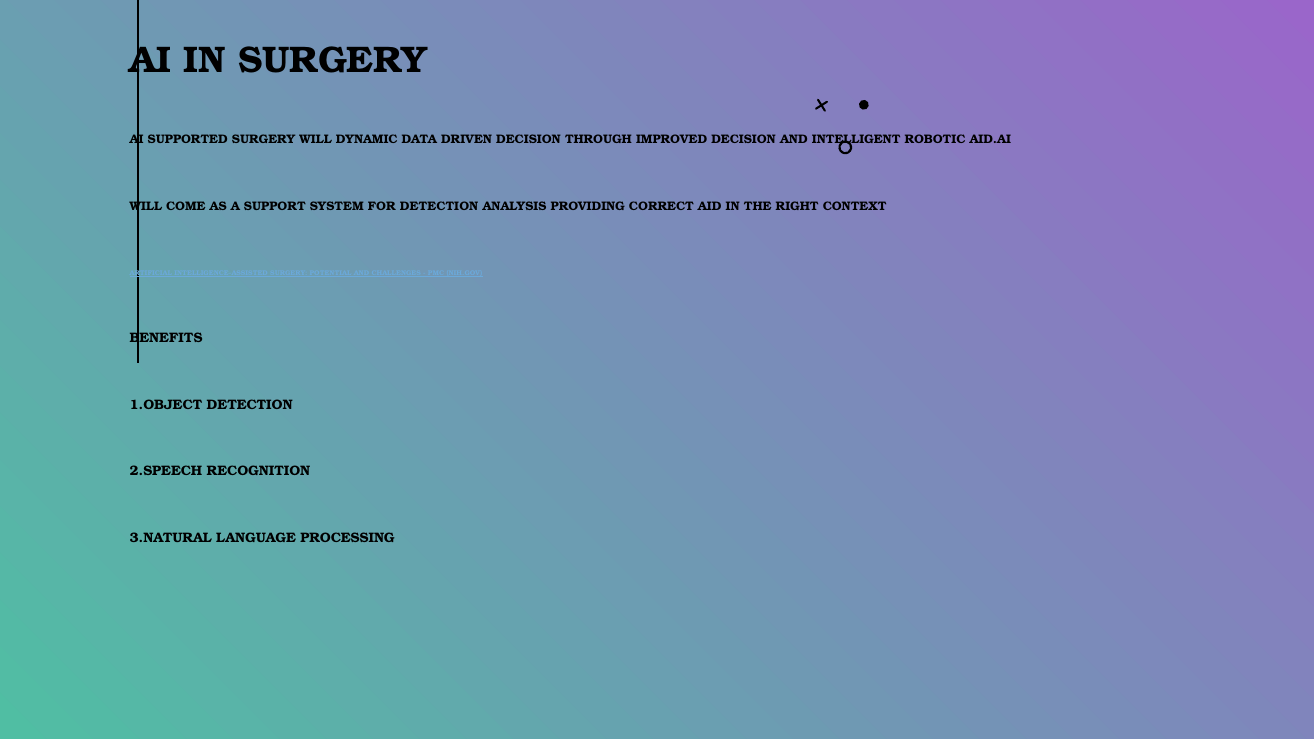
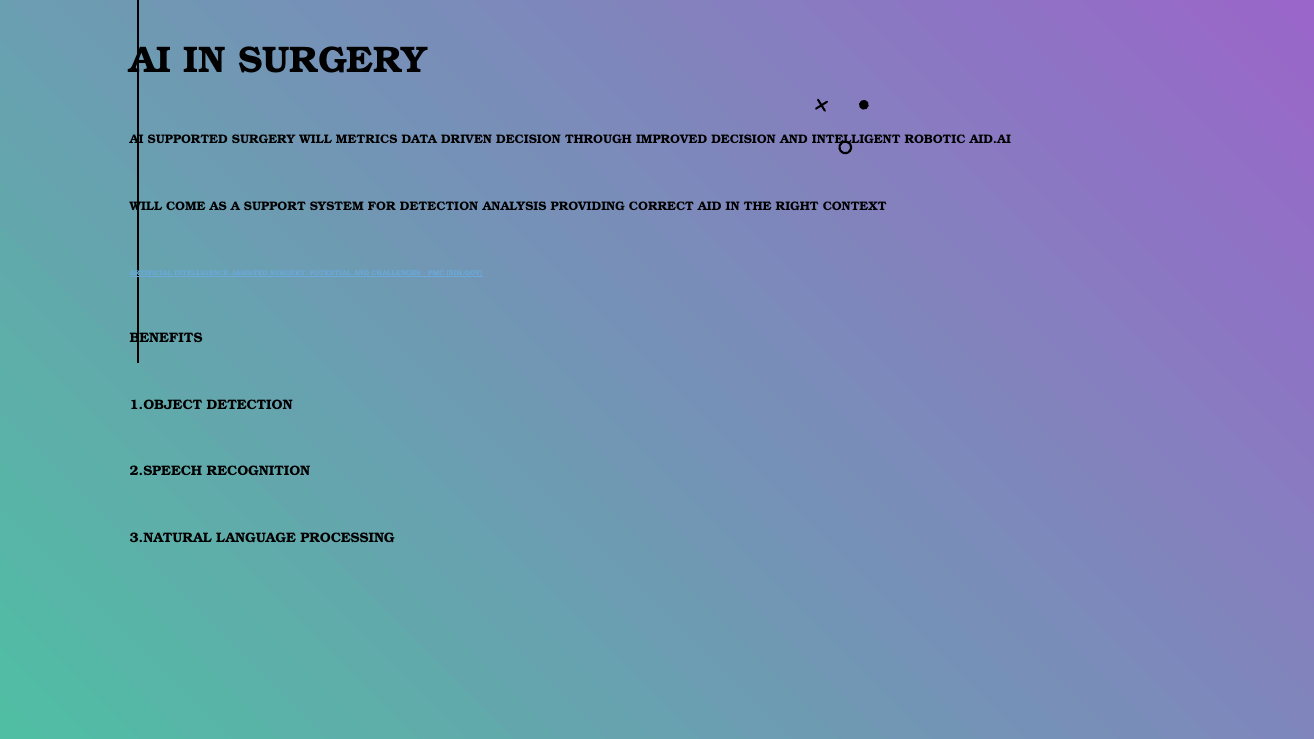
DYNAMIC: DYNAMIC -> METRICS (367, 139)
